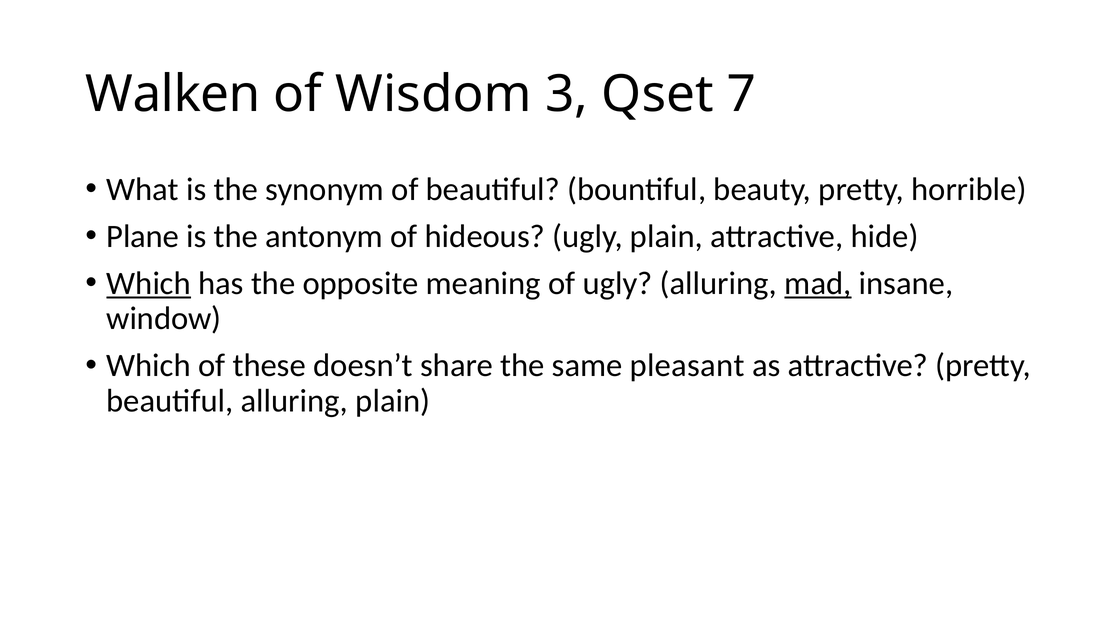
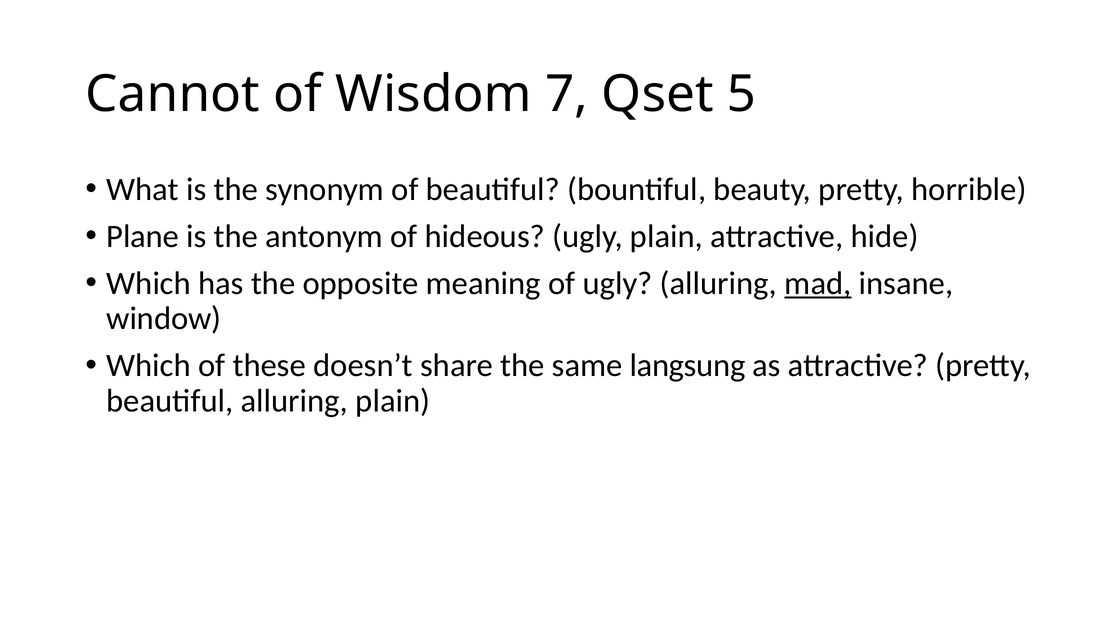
Walken: Walken -> Cannot (173, 94)
3: 3 -> 7 (567, 94)
7: 7 -> 5 (742, 94)
Which underline: present -> none (149, 283)
pleasant: pleasant -> langsung (688, 366)
